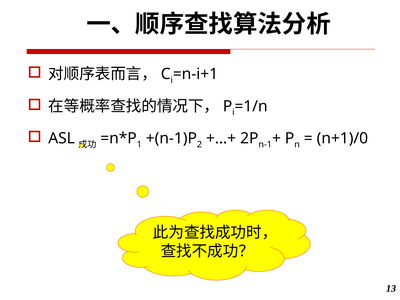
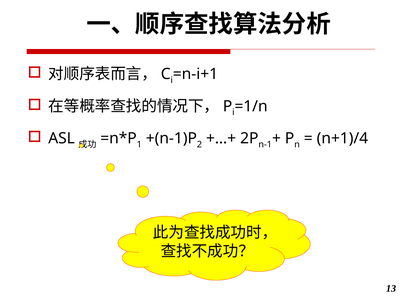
n+1)/0: n+1)/0 -> n+1)/4 (342, 138)
